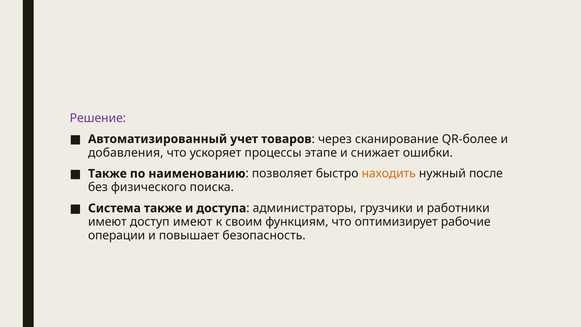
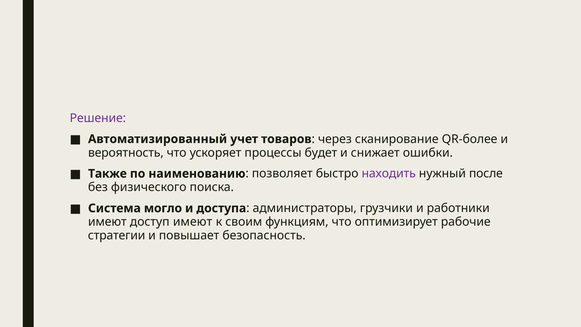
добавления: добавления -> вероятность (126, 153)
этапе: этапе -> будет (321, 153)
находить colour: orange -> purple (389, 174)
Система также: также -> могло (163, 208)
операции: операции -> стратегии (117, 235)
